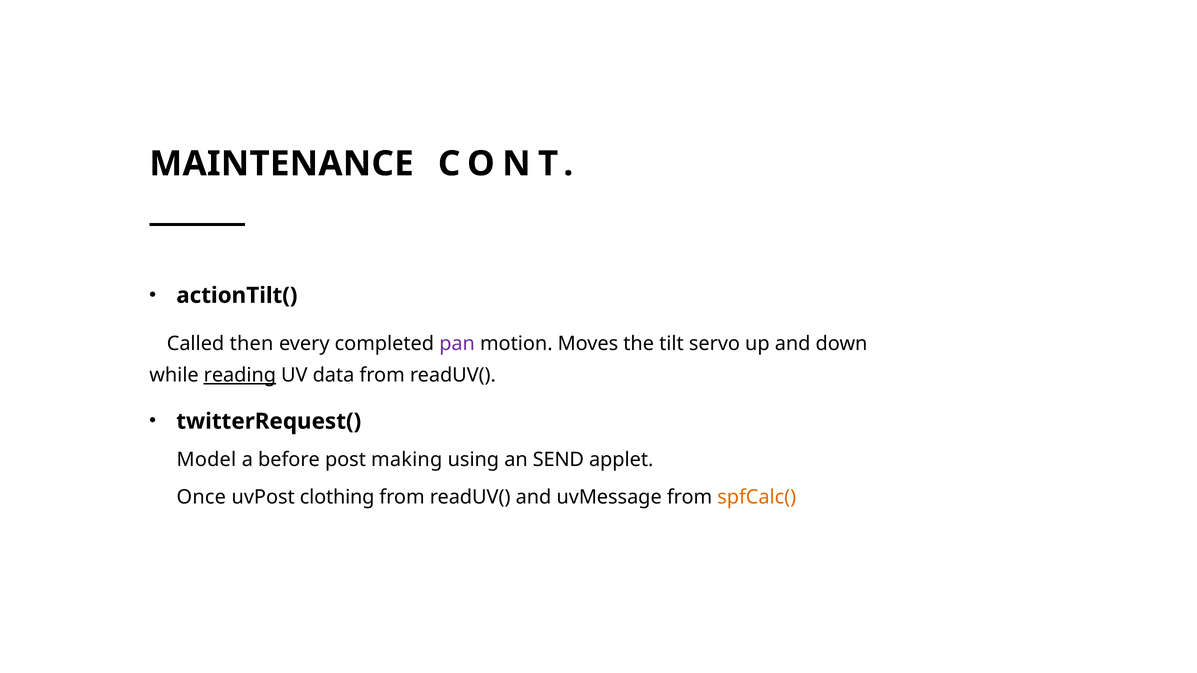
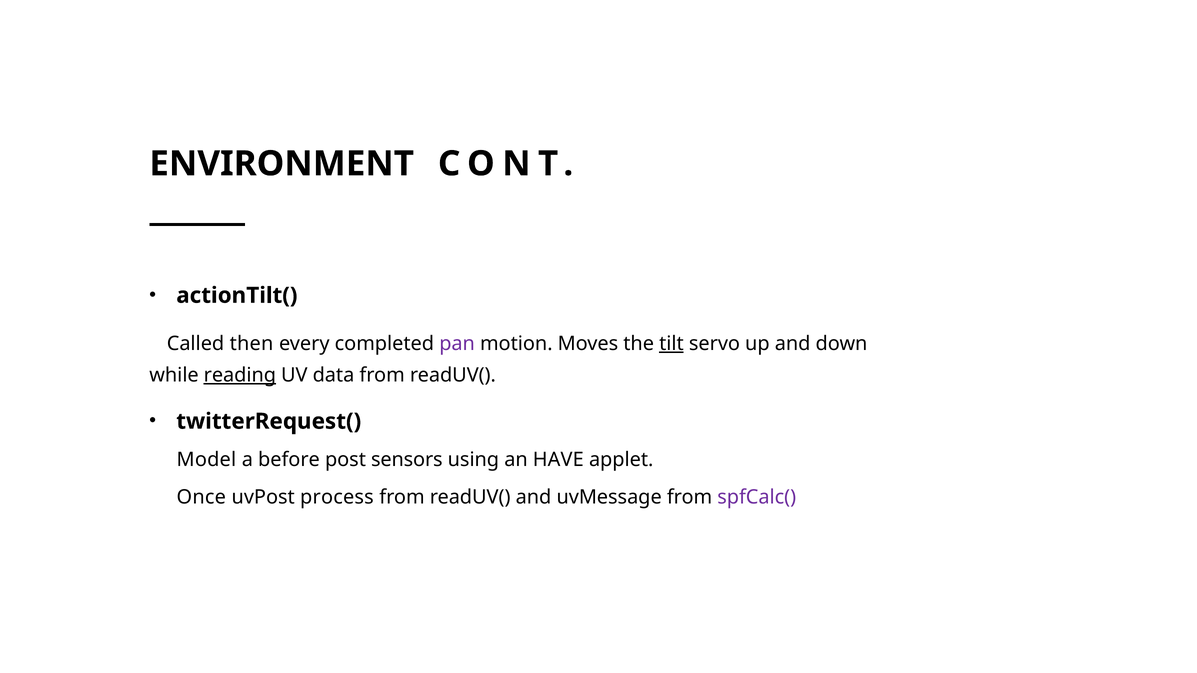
MAINTENANCE: MAINTENANCE -> ENVIRONMENT (282, 164)
tilt underline: none -> present (671, 344)
making: making -> sensors (407, 460)
SEND: SEND -> HAVE (558, 460)
clothing: clothing -> process (337, 497)
spfCalc( colour: orange -> purple (757, 497)
